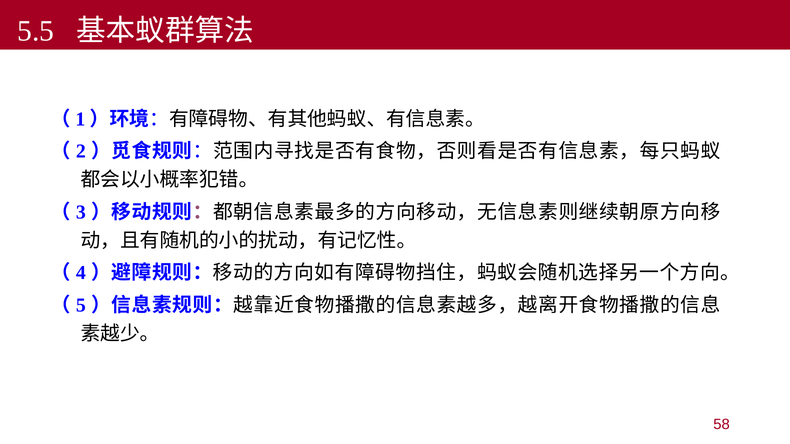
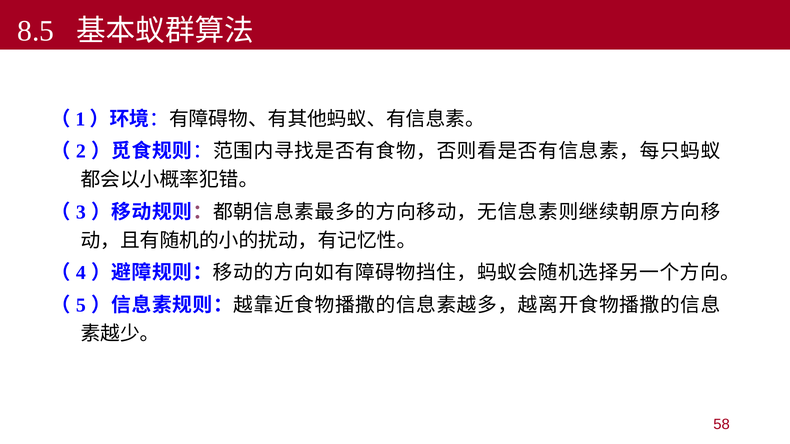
5.5: 5.5 -> 8.5 (36, 31)
